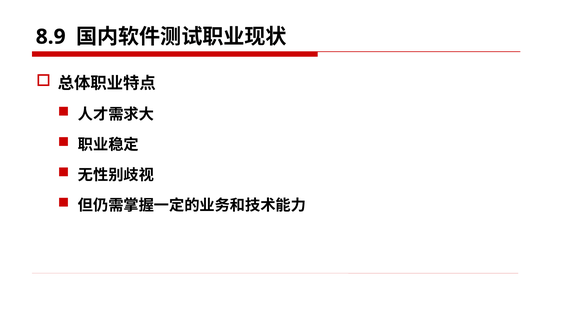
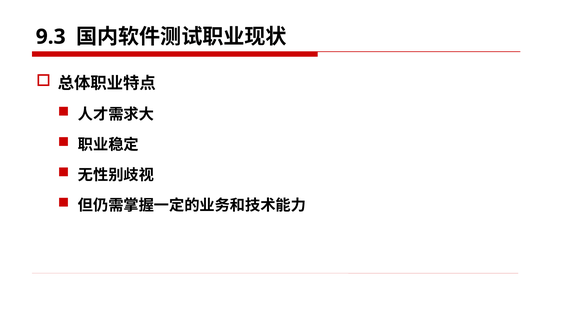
8.9: 8.9 -> 9.3 (51, 37)
